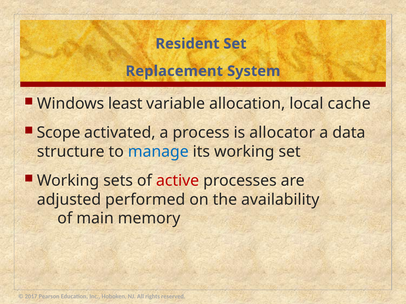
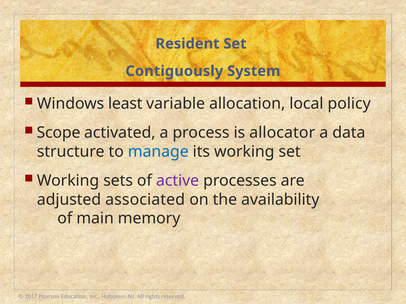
Replacement: Replacement -> Contiguously (174, 71)
cache: cache -> policy (349, 104)
active colour: red -> purple (178, 181)
performed: performed -> associated (145, 200)
